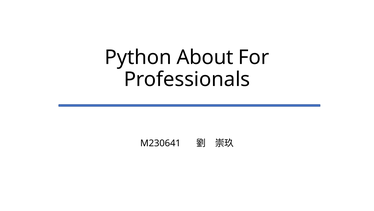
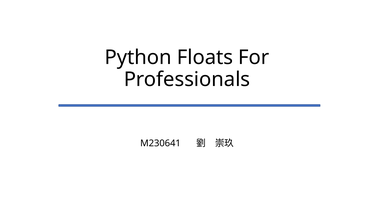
About: About -> Floats (205, 57)
